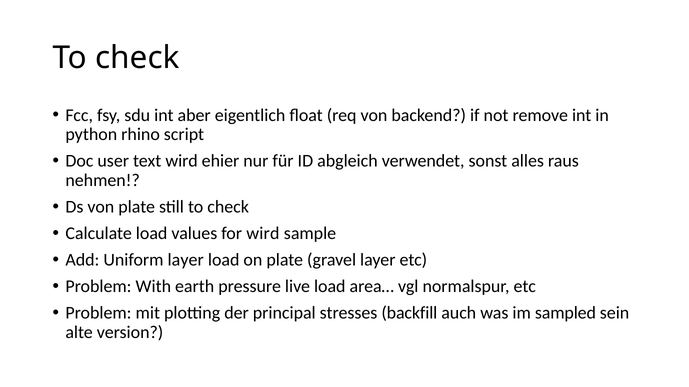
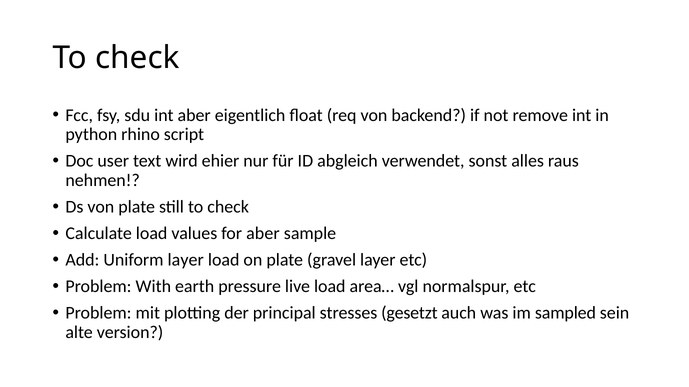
for wird: wird -> aber (263, 234)
backfill: backfill -> gesetzt (409, 313)
